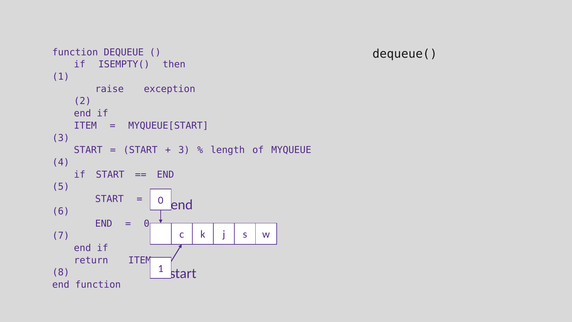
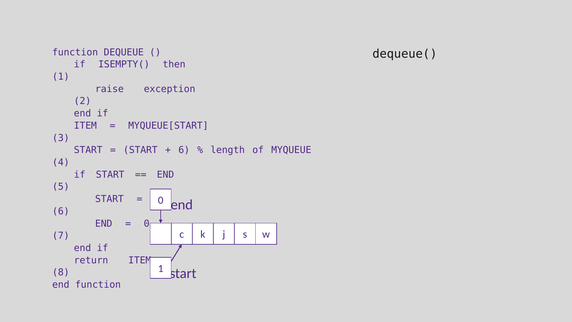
3: 3 -> 6 (184, 150)
